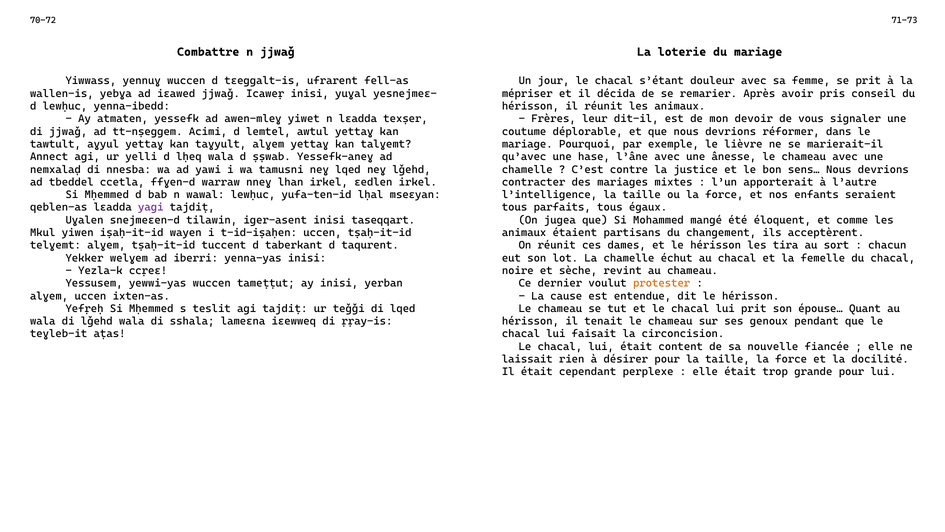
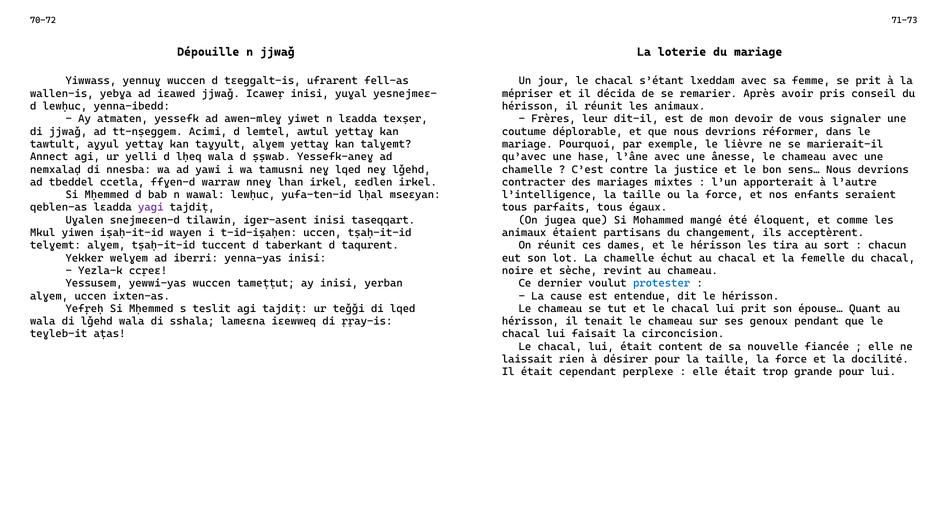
Combattre: Combattre -> Dépouille (208, 52)
douleur: douleur -> lxeddam (712, 81)
protester colour: orange -> blue (662, 283)
